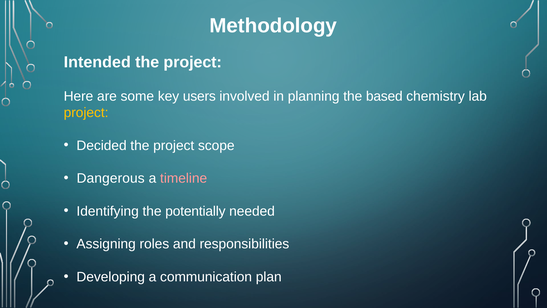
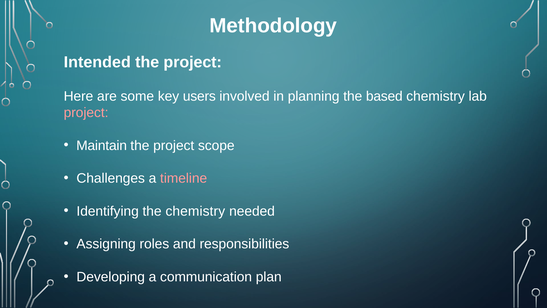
project colour: yellow -> pink (86, 113)
Decided: Decided -> Maintain (102, 145)
Dangerous: Dangerous -> Challenges (111, 178)
the potentially: potentially -> chemistry (195, 211)
